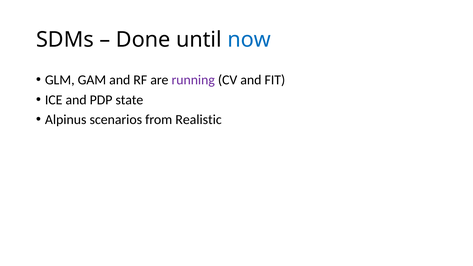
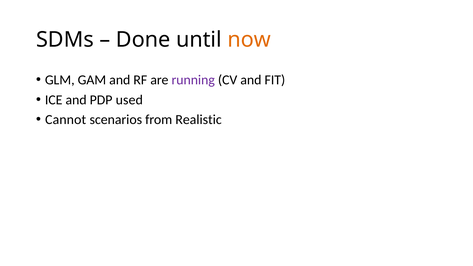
now colour: blue -> orange (249, 40)
state: state -> used (129, 100)
Alpinus: Alpinus -> Cannot (66, 120)
